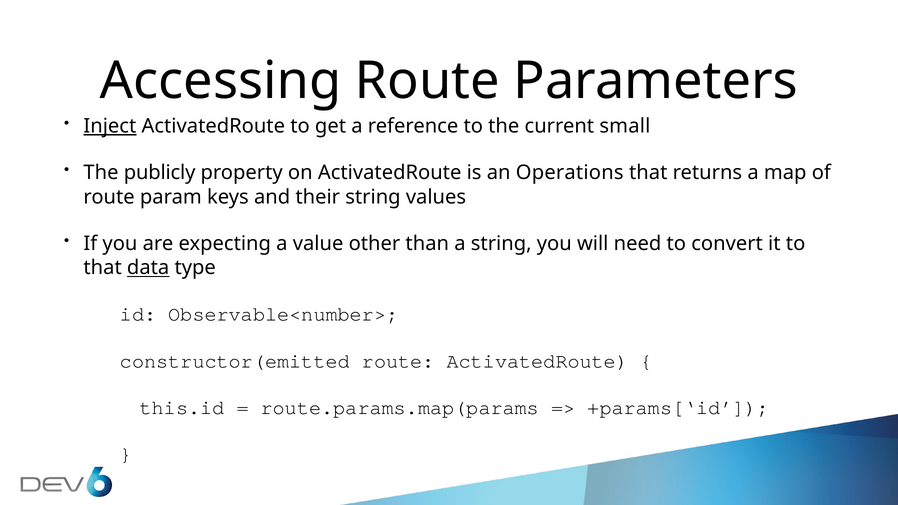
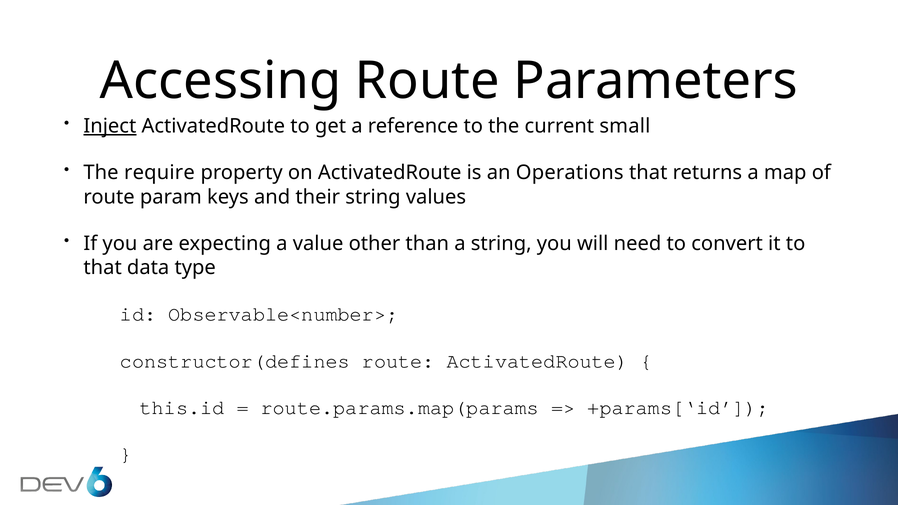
publicly: publicly -> require (159, 173)
data underline: present -> none (148, 268)
constructor(emitted: constructor(emitted -> constructor(defines (235, 361)
